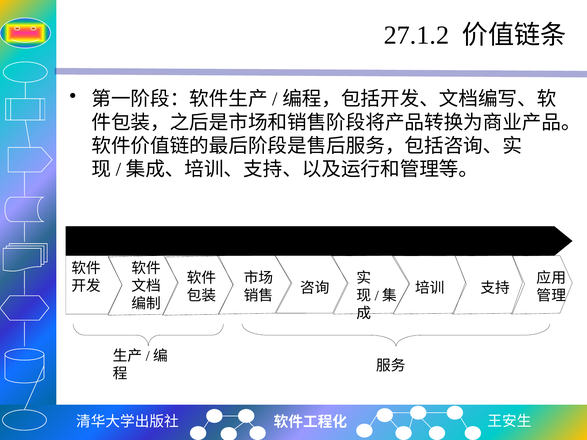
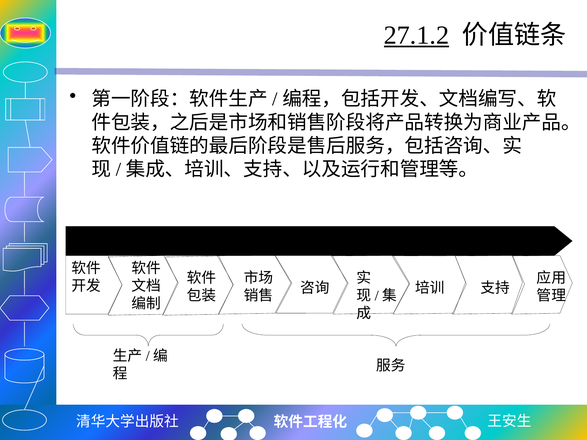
27.1.2 underline: none -> present (417, 35)
